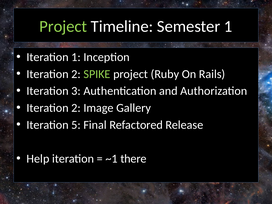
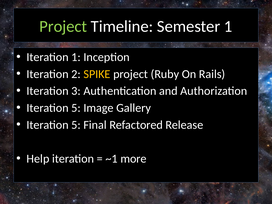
SPIKE colour: light green -> yellow (97, 74)
2: 2 -> 5 (76, 108)
there: there -> more (133, 159)
